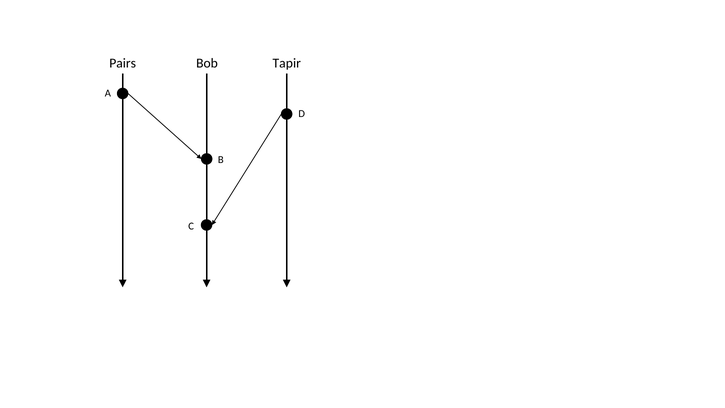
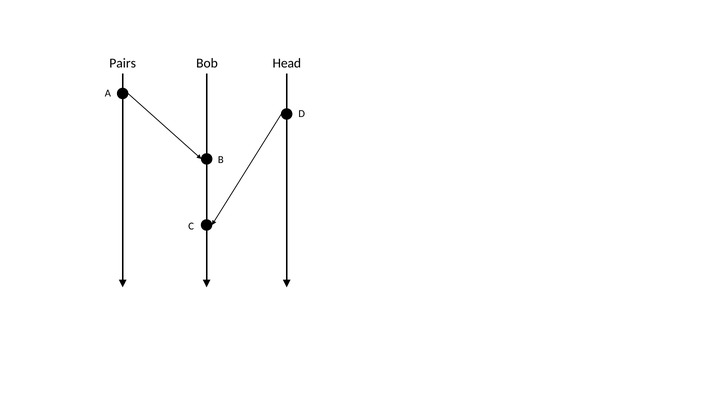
Tapir: Tapir -> Head (287, 63)
